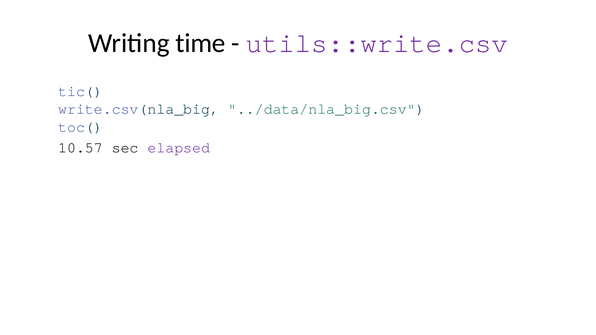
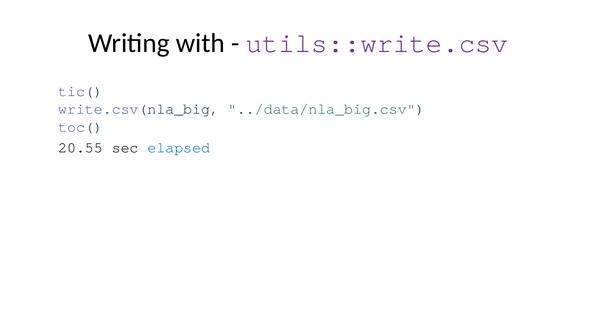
time: time -> with (200, 43)
10.57: 10.57 -> 20.55 (80, 148)
elapsed colour: purple -> blue (179, 148)
